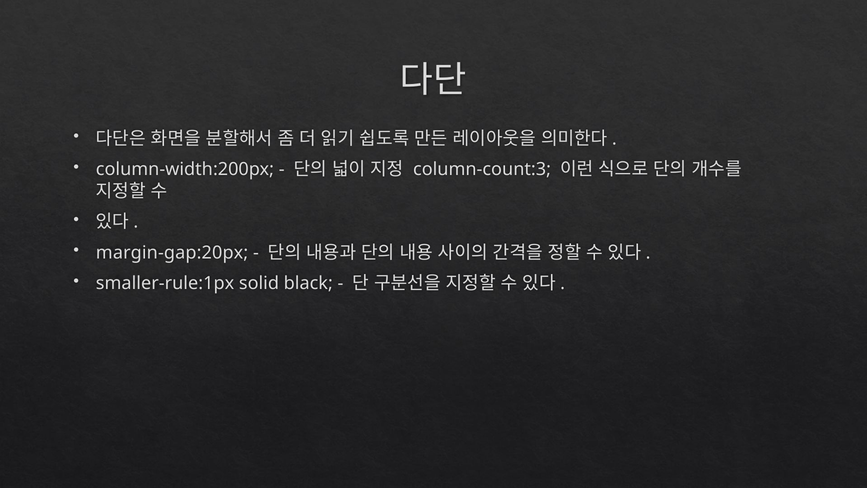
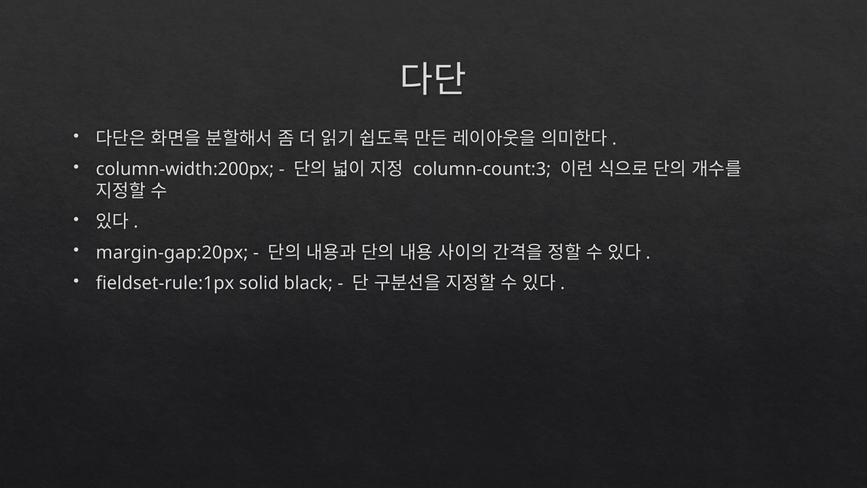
smaller-rule:1px: smaller-rule:1px -> fieldset-rule:1px (165, 283)
